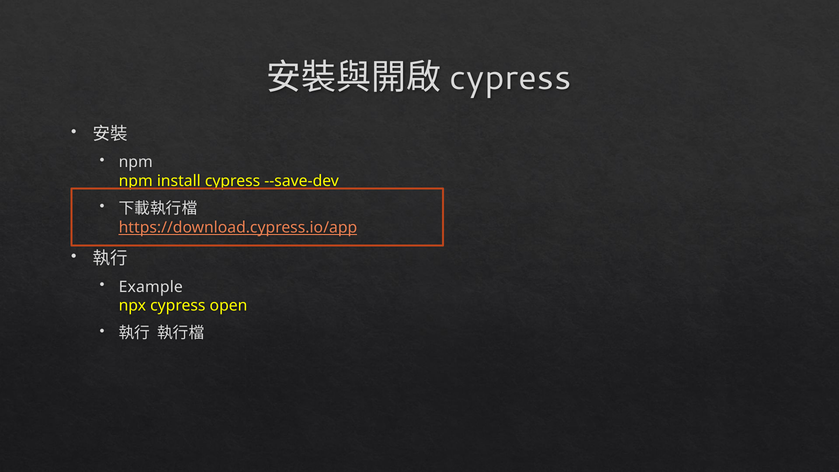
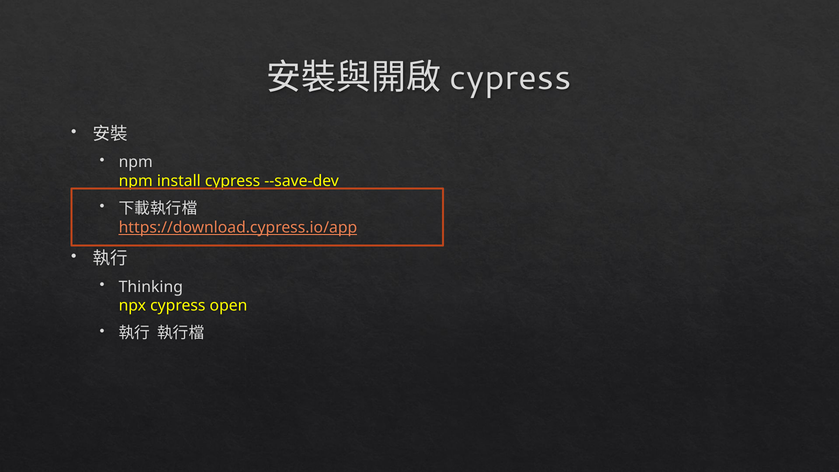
Example: Example -> Thinking (151, 287)
